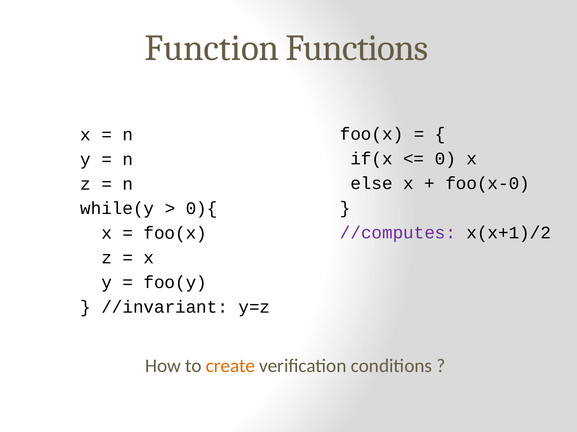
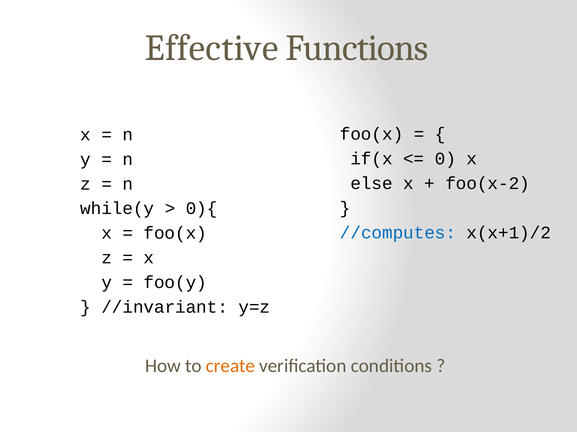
Function: Function -> Effective (212, 48)
foo(x-0: foo(x-0 -> foo(x-2 (488, 184)
//computes colour: purple -> blue (398, 233)
